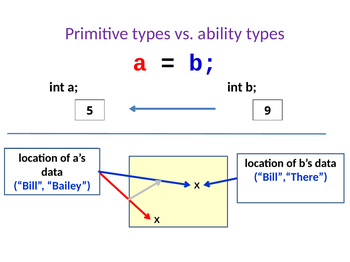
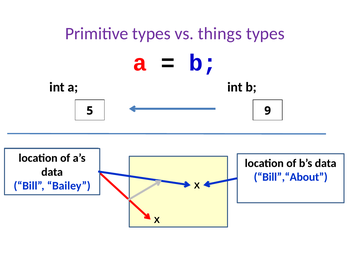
ability: ability -> things (220, 34)
Bill”,“There: Bill”,“There -> Bill”,“About (291, 177)
